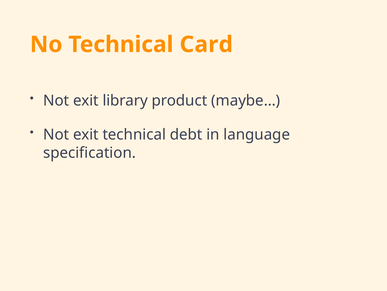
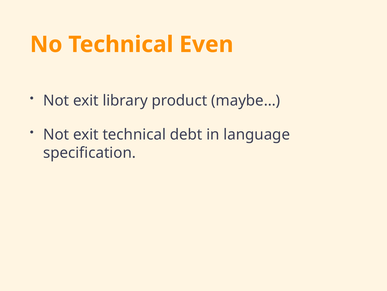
Card: Card -> Even (206, 44)
